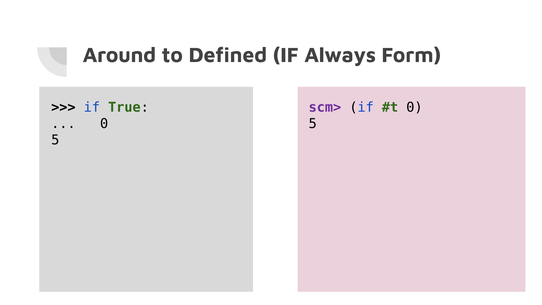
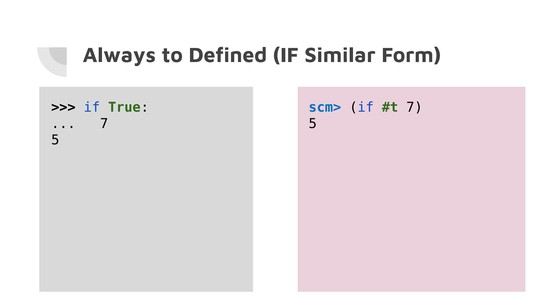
Around: Around -> Always (119, 55)
Always: Always -> Similar (340, 55)
scm> colour: purple -> blue (325, 107)
0: 0 -> 7 (414, 107)
0: 0 -> 7 (104, 124)
